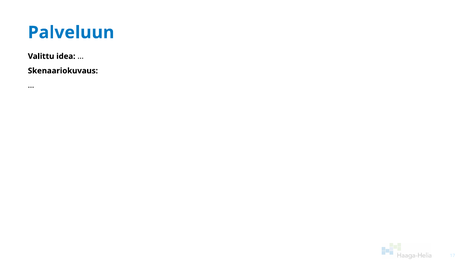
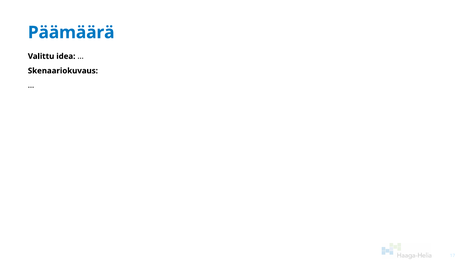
Palveluun: Palveluun -> Päämäärä (71, 32)
